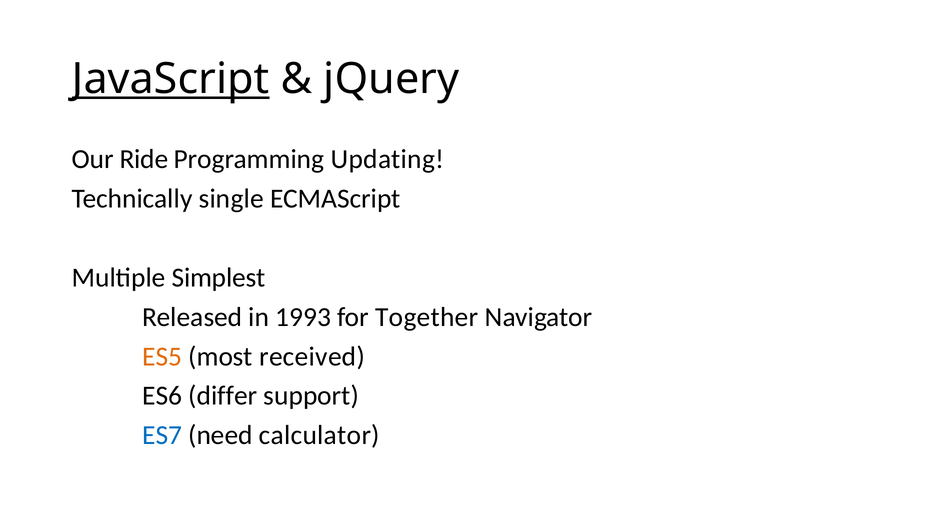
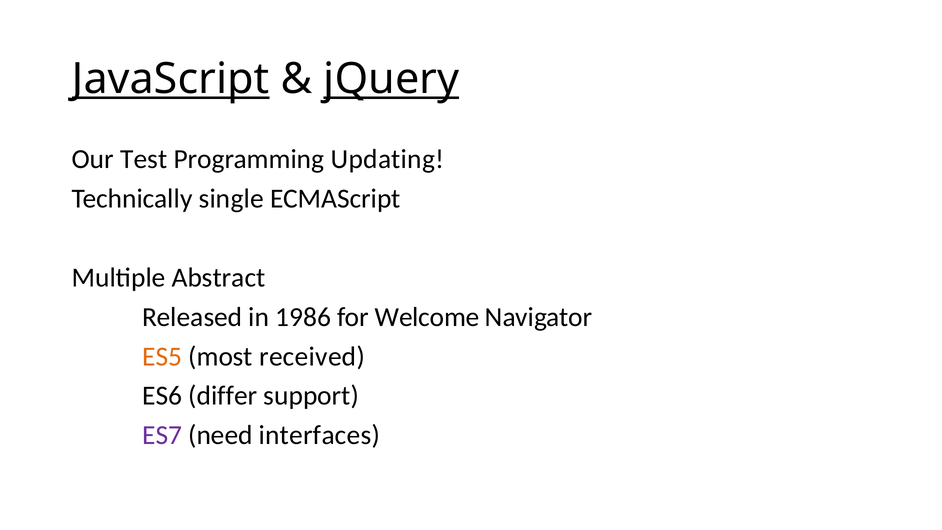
jQuery underline: none -> present (391, 79)
Ride: Ride -> Test (144, 159)
Simplest: Simplest -> Abstract (219, 278)
1993: 1993 -> 1986 (303, 317)
Together: Together -> Welcome (427, 317)
ES7 colour: blue -> purple (162, 435)
calculator: calculator -> interfaces (319, 435)
